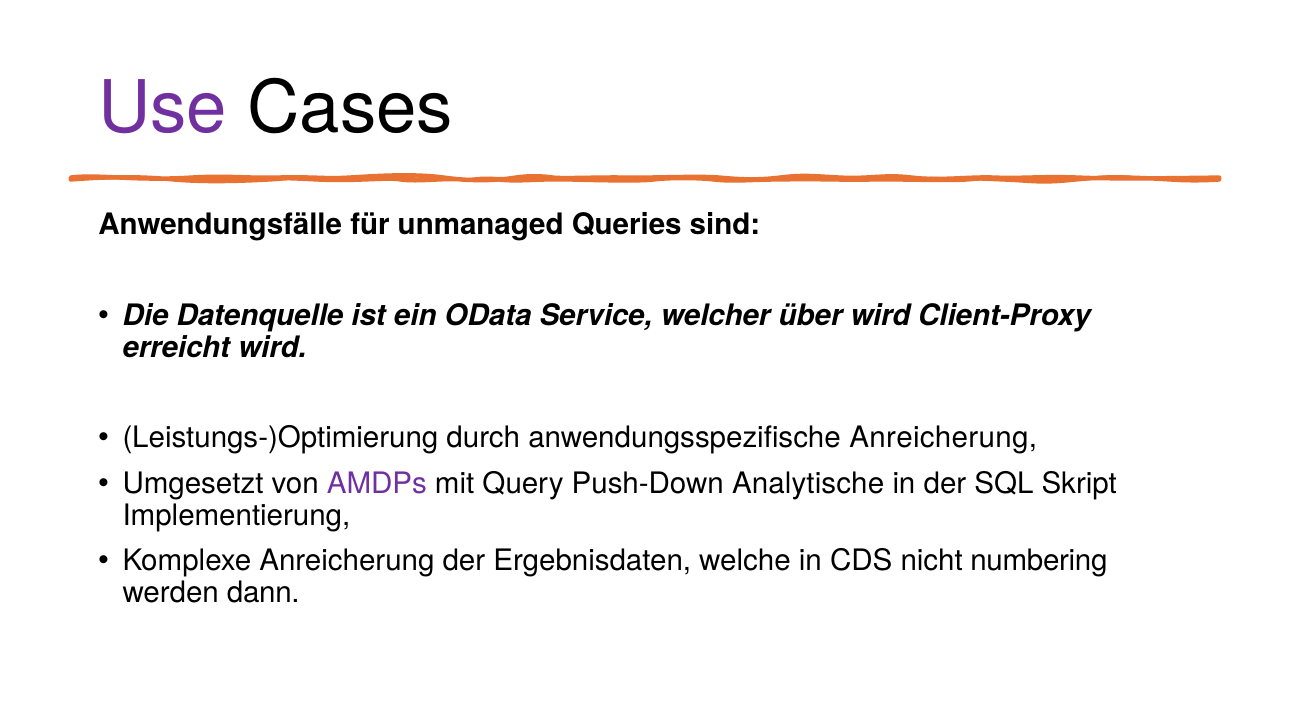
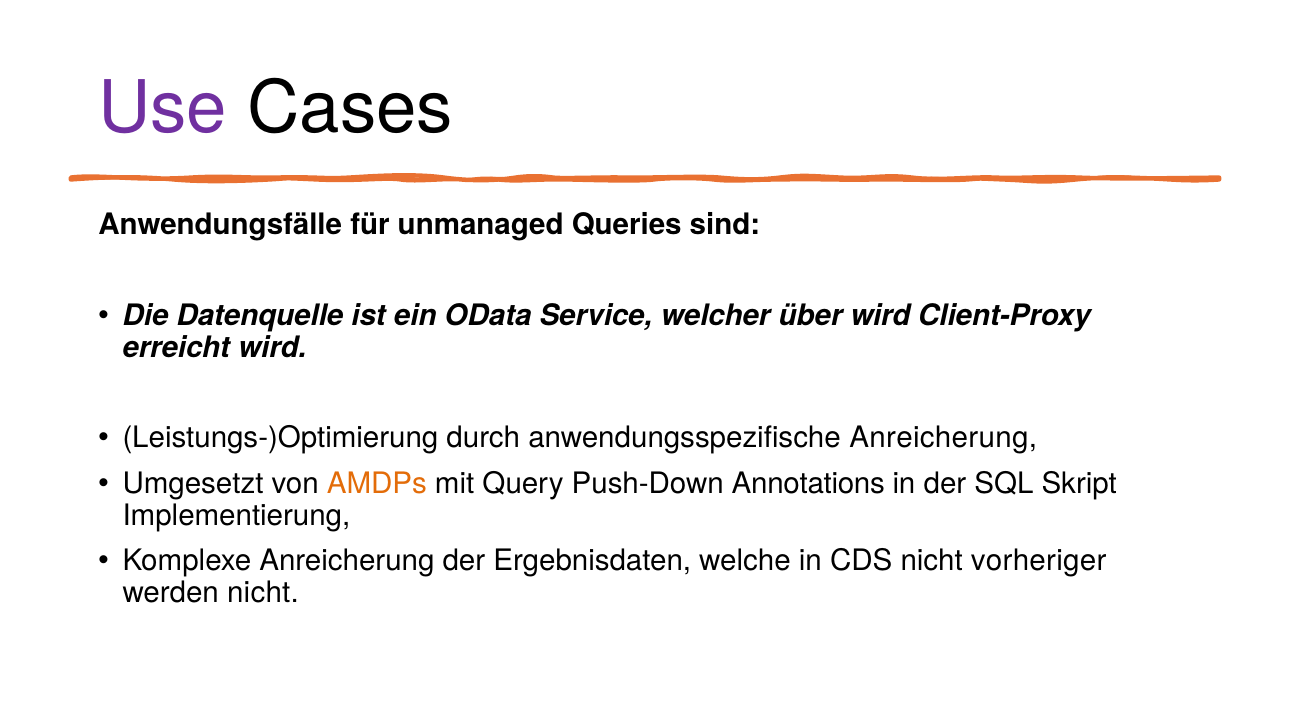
AMDPs colour: purple -> orange (377, 483)
Analytische: Analytische -> Annotations (808, 483)
numbering: numbering -> vorheriger (1039, 560)
werden dann: dann -> nicht (263, 592)
